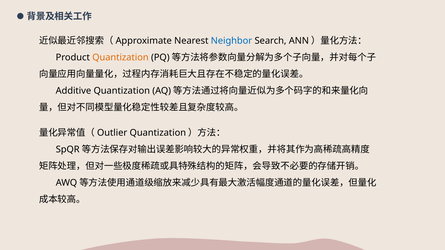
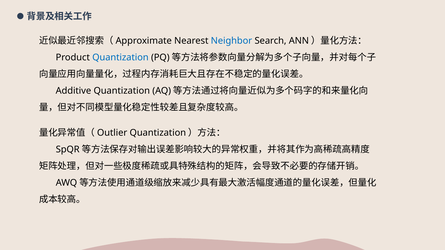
Quantization colour: orange -> blue (120, 58)
